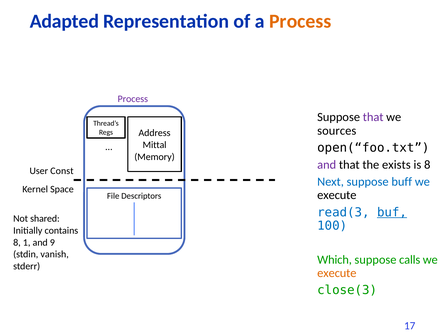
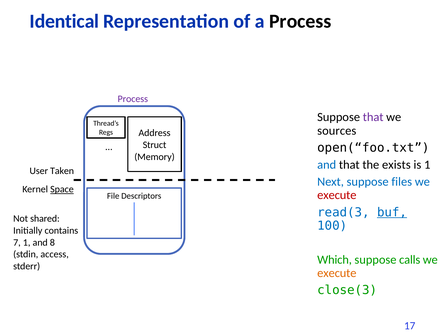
Adapted: Adapted -> Identical (64, 21)
Process colour: orange -> black (300, 21)
Mittal: Mittal -> Struct (155, 145)
and colour: purple -> blue (327, 165)
is 8: 8 -> 1 (427, 165)
Const: Const -> Taken (62, 171)
buff: buff -> files (402, 182)
Space underline: none -> present (62, 190)
execute colour: black -> red (337, 195)
8: 8 -> 7 (17, 243)
9: 9 -> 8 (52, 243)
vanish: vanish -> access (55, 255)
